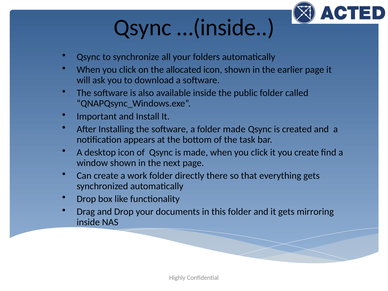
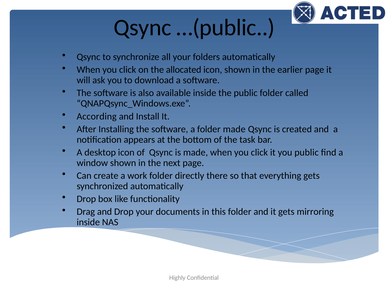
…(inside: …(inside -> …(public (226, 28)
Important: Important -> According (97, 116)
you create: create -> public (307, 152)
